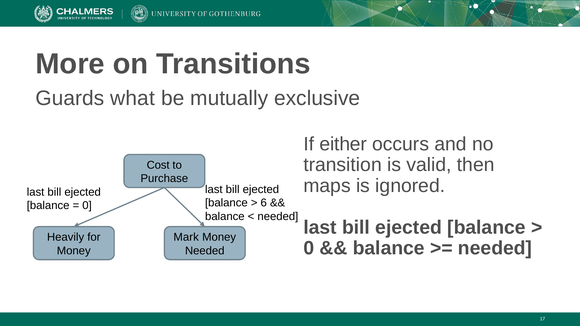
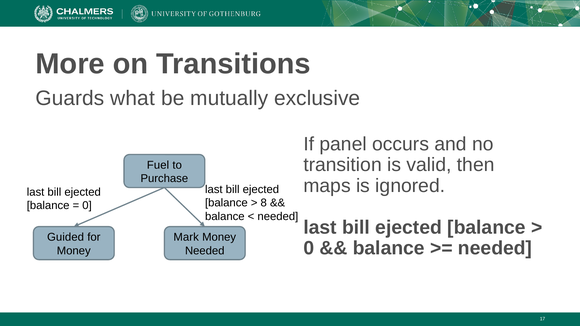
either: either -> panel (343, 144)
Cost: Cost -> Fuel (158, 165)
6: 6 -> 8 (264, 203)
Heavily: Heavily -> Guided (66, 237)
